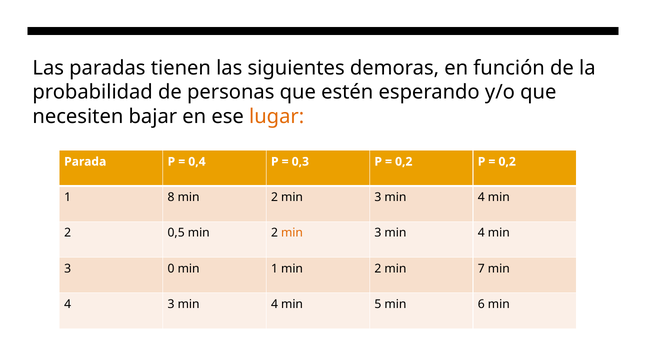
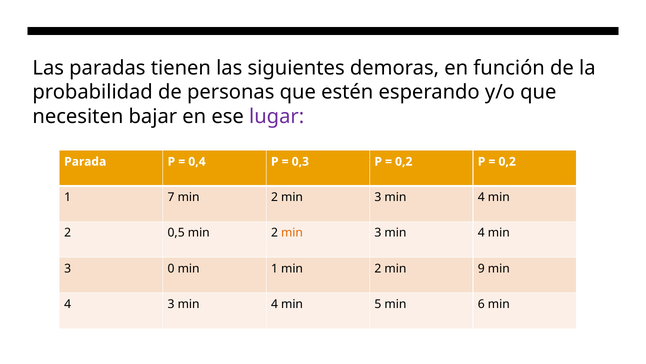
lugar colour: orange -> purple (277, 116)
8: 8 -> 7 (171, 197)
7: 7 -> 9 (481, 268)
